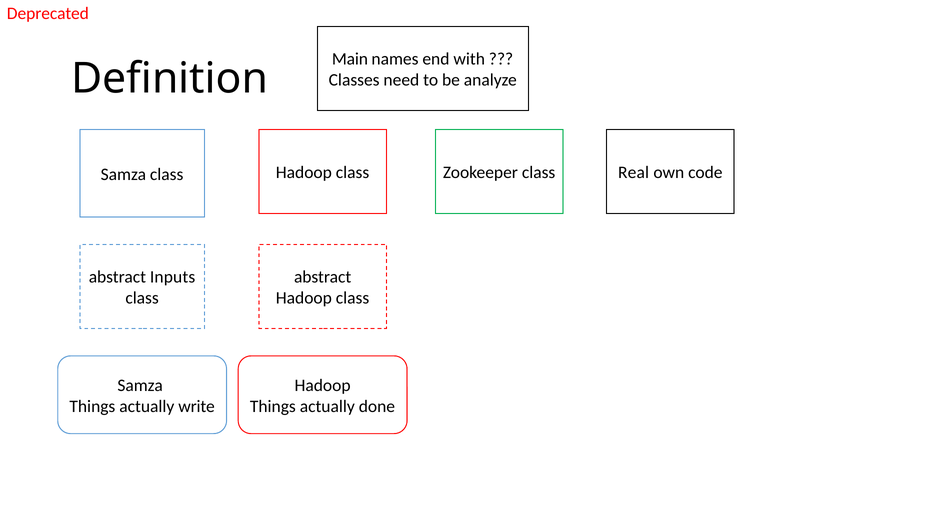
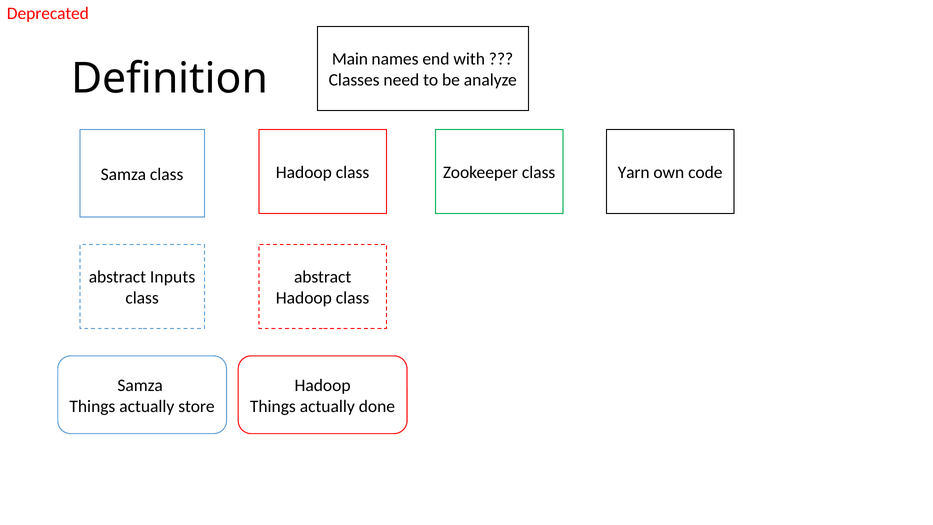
Real: Real -> Yarn (634, 173)
write: write -> store (197, 406)
